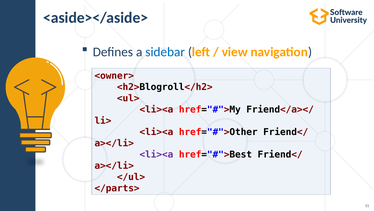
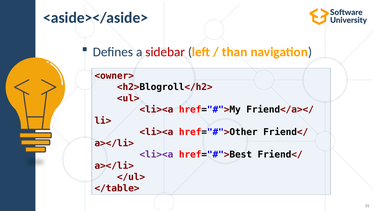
sidebar colour: blue -> red (165, 52)
view: view -> than (235, 52)
</parts>: </parts> -> </table> (117, 188)
